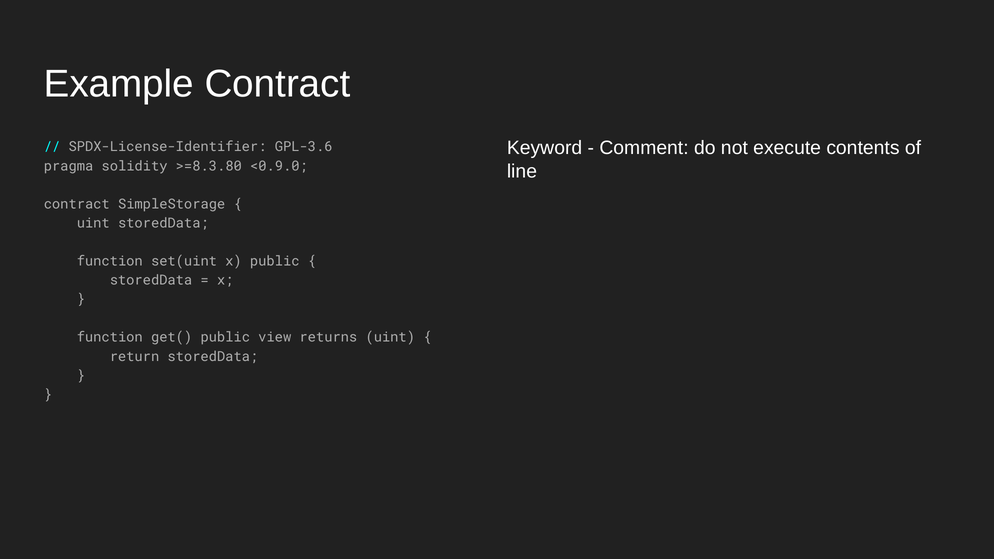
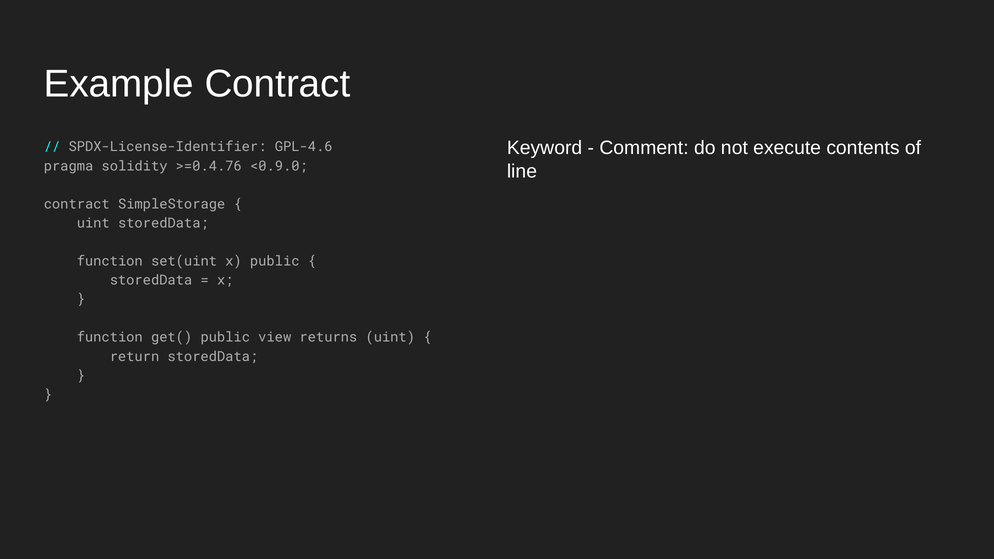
GPL-3.6: GPL-3.6 -> GPL-4.6 (304, 147)
>=8.3.80: >=8.3.80 -> >=0.4.76 (209, 166)
